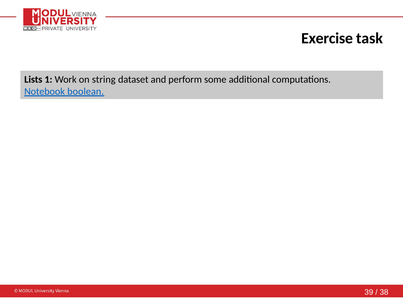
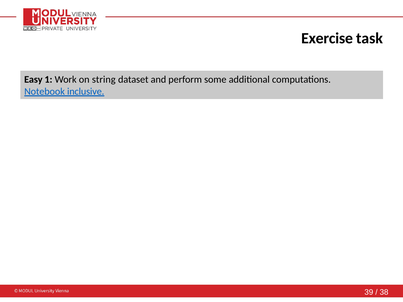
Lists: Lists -> Easy (33, 79)
boolean: boolean -> inclusive (86, 92)
